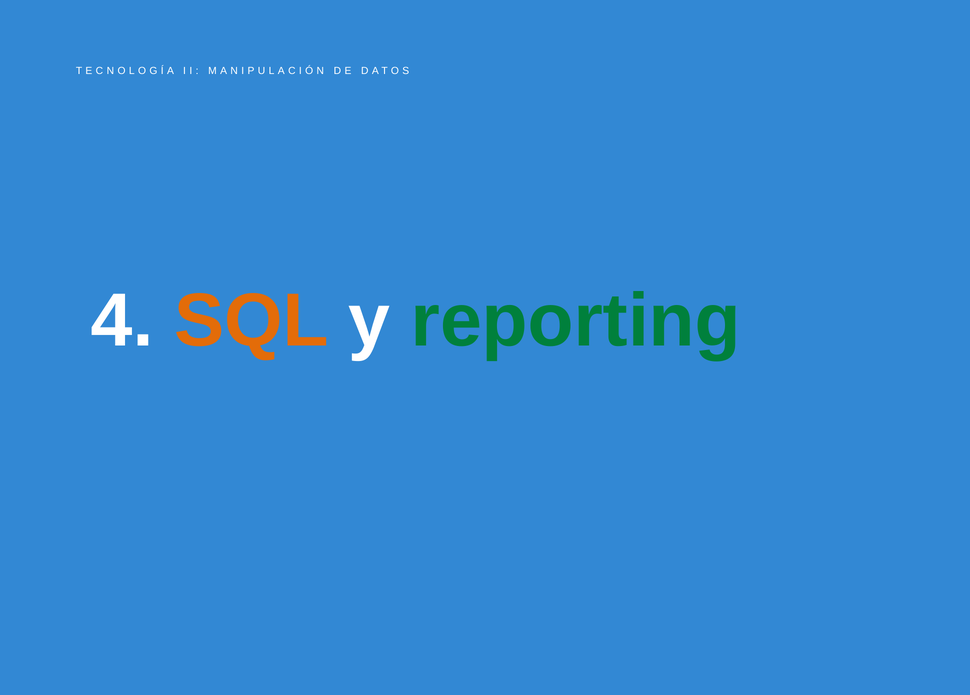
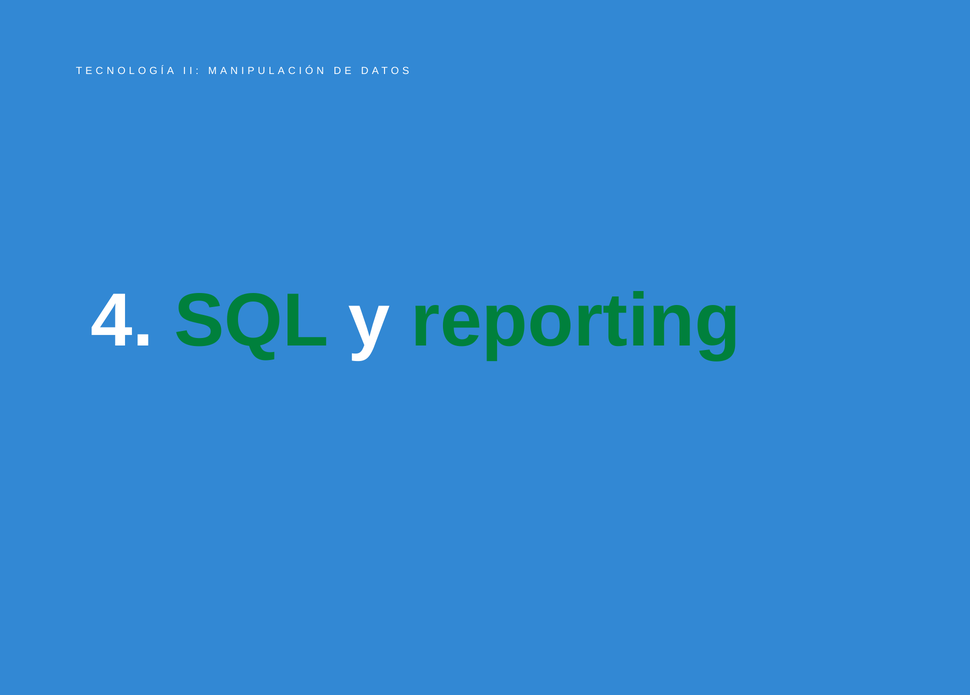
SQL colour: orange -> green (251, 321)
